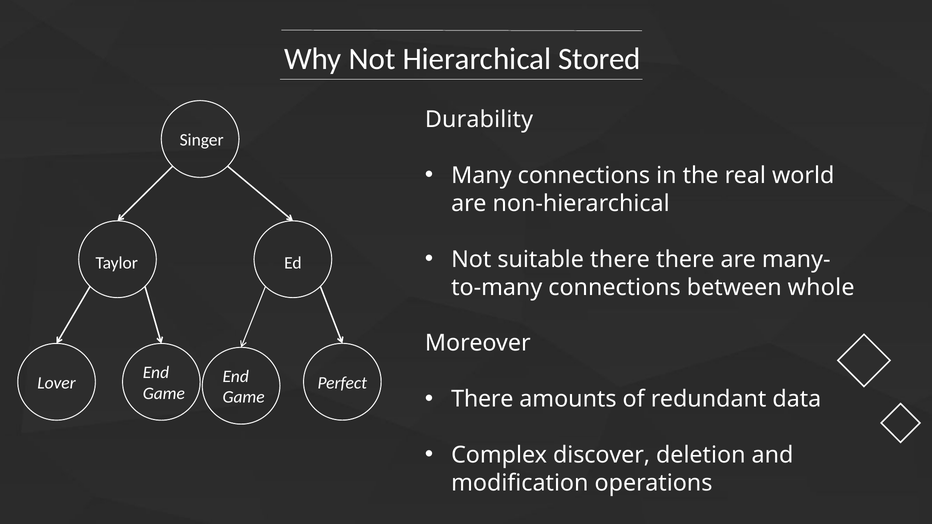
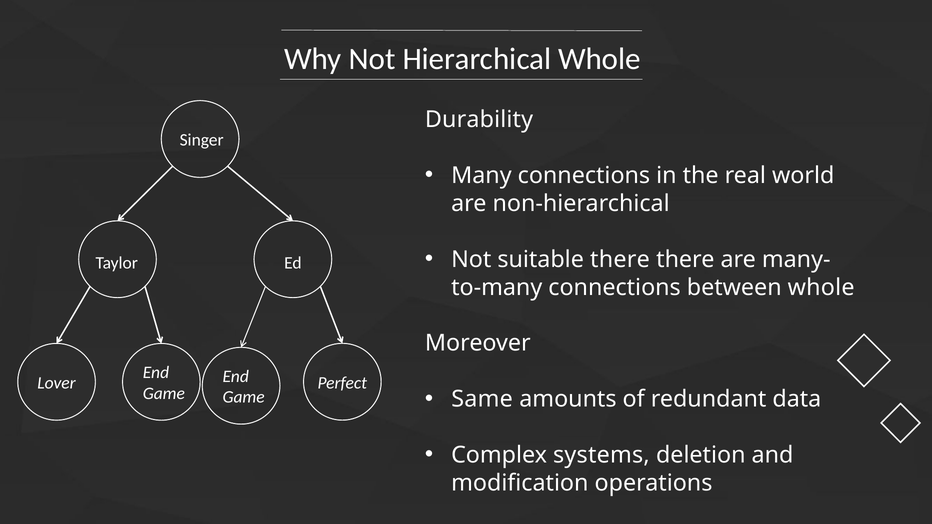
Hierarchical Stored: Stored -> Whole (599, 59)
There: There -> Same (482, 399)
discover: discover -> systems (601, 455)
